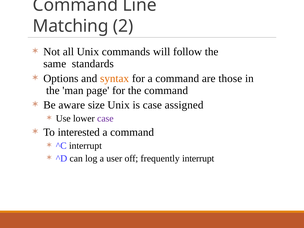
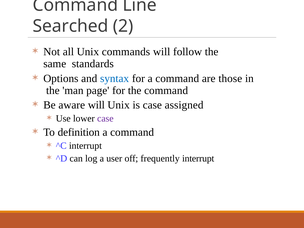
Matching: Matching -> Searched (71, 26)
syntax colour: orange -> blue (115, 78)
aware size: size -> will (96, 105)
interested: interested -> definition (79, 132)
